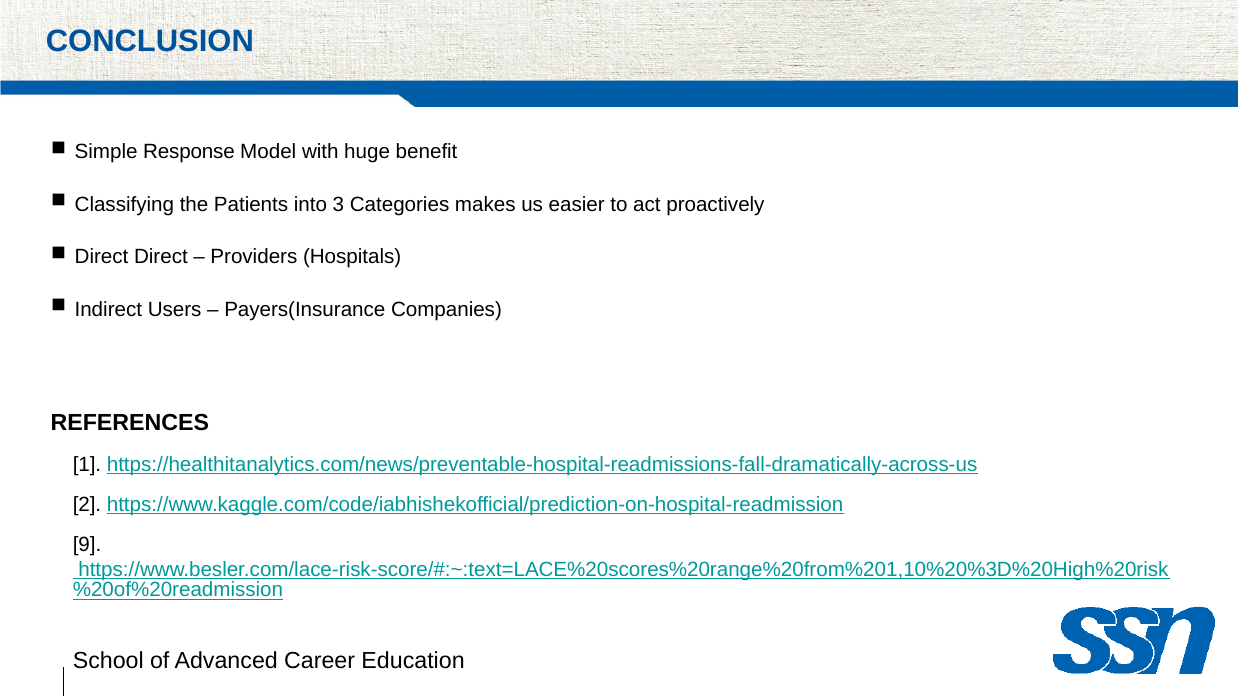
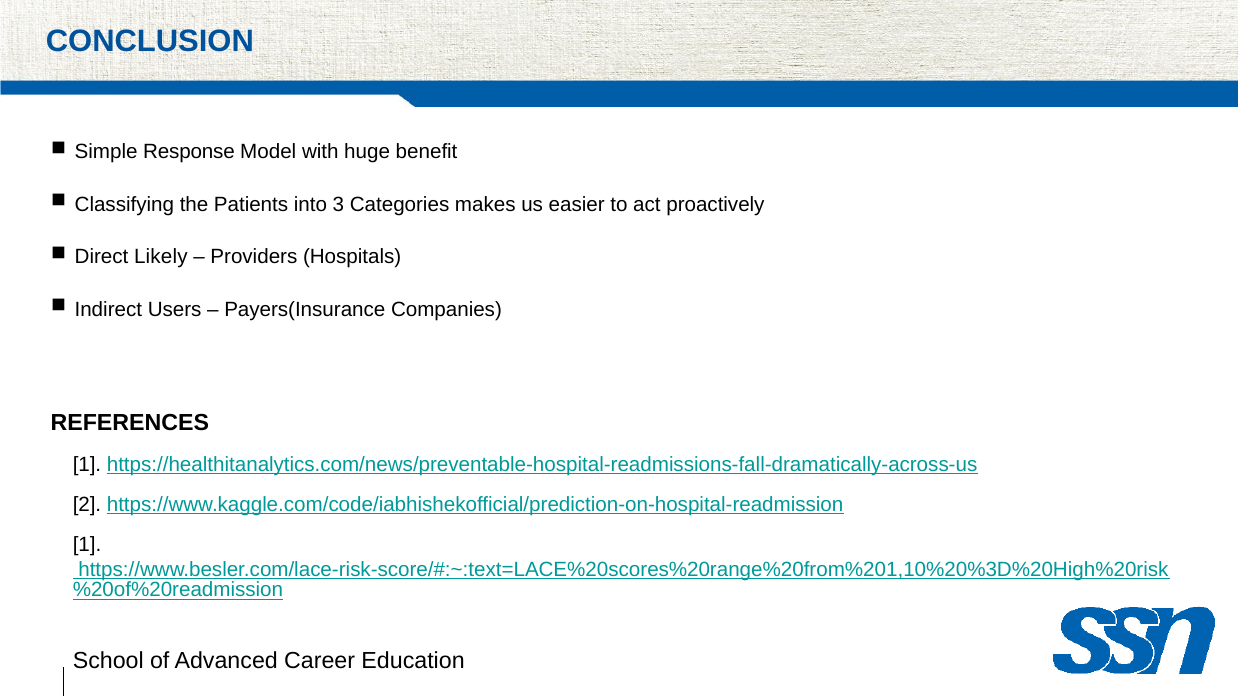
Direct Direct: Direct -> Likely (161, 257)
9: 9 -> 1 (87, 545)
